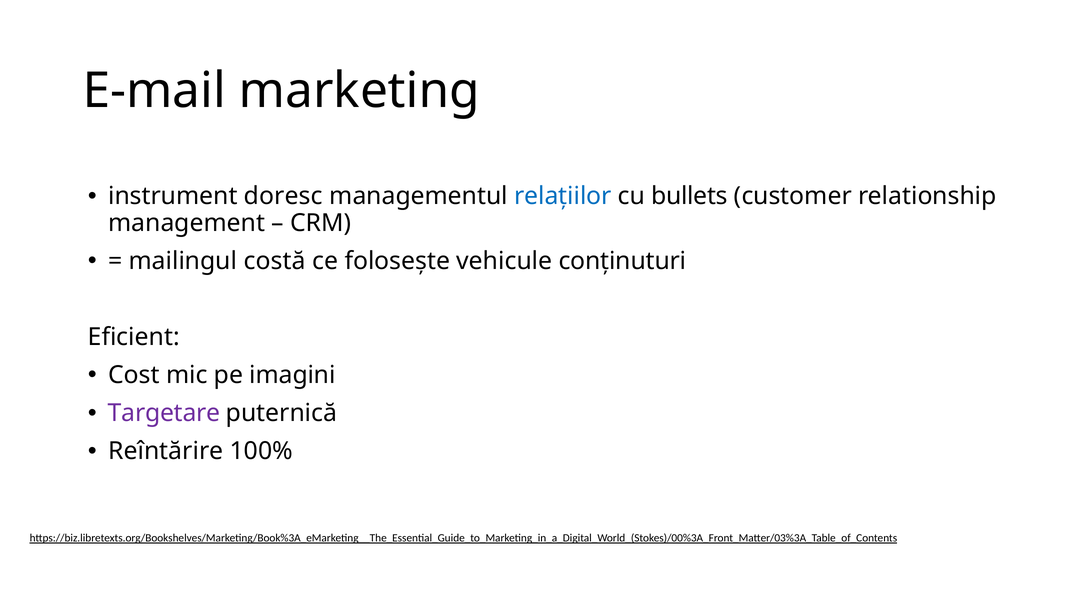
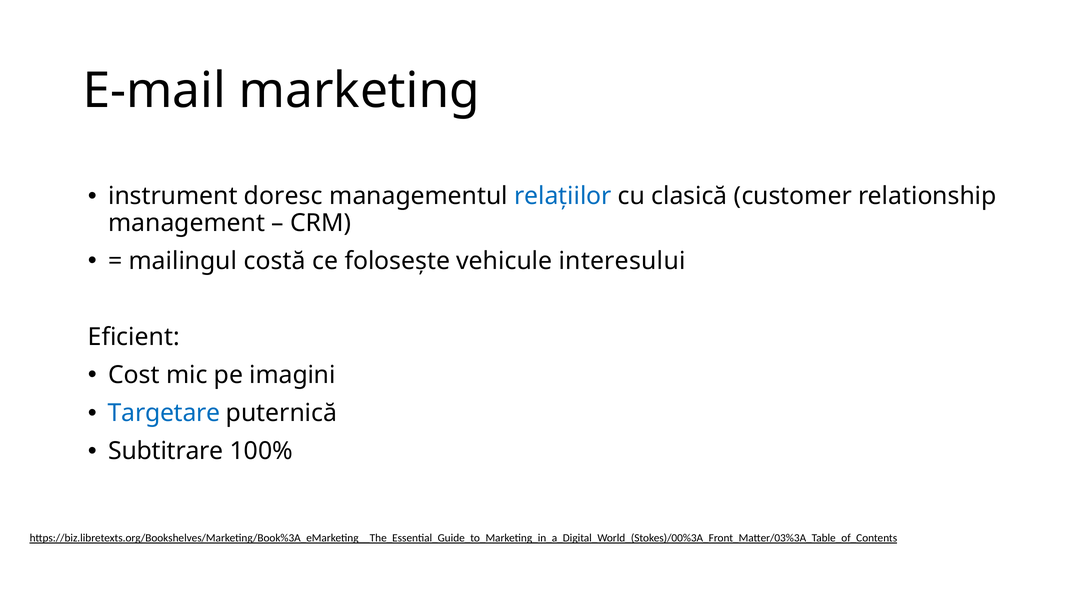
bullets: bullets -> clasică (689, 196)
conținuturi: conținuturi -> interesului (622, 261)
Targetare colour: purple -> blue (164, 413)
Reîntărire: Reîntărire -> Subtitrare (166, 451)
